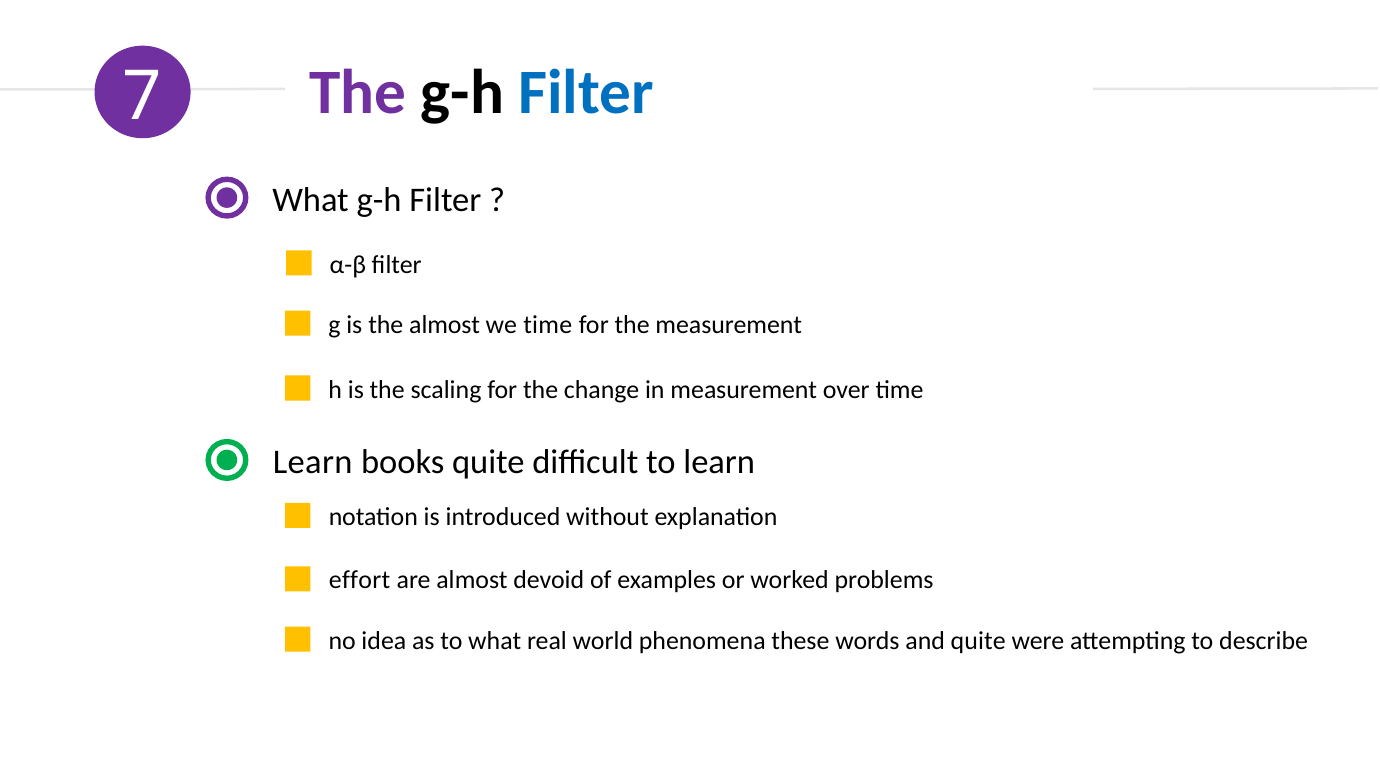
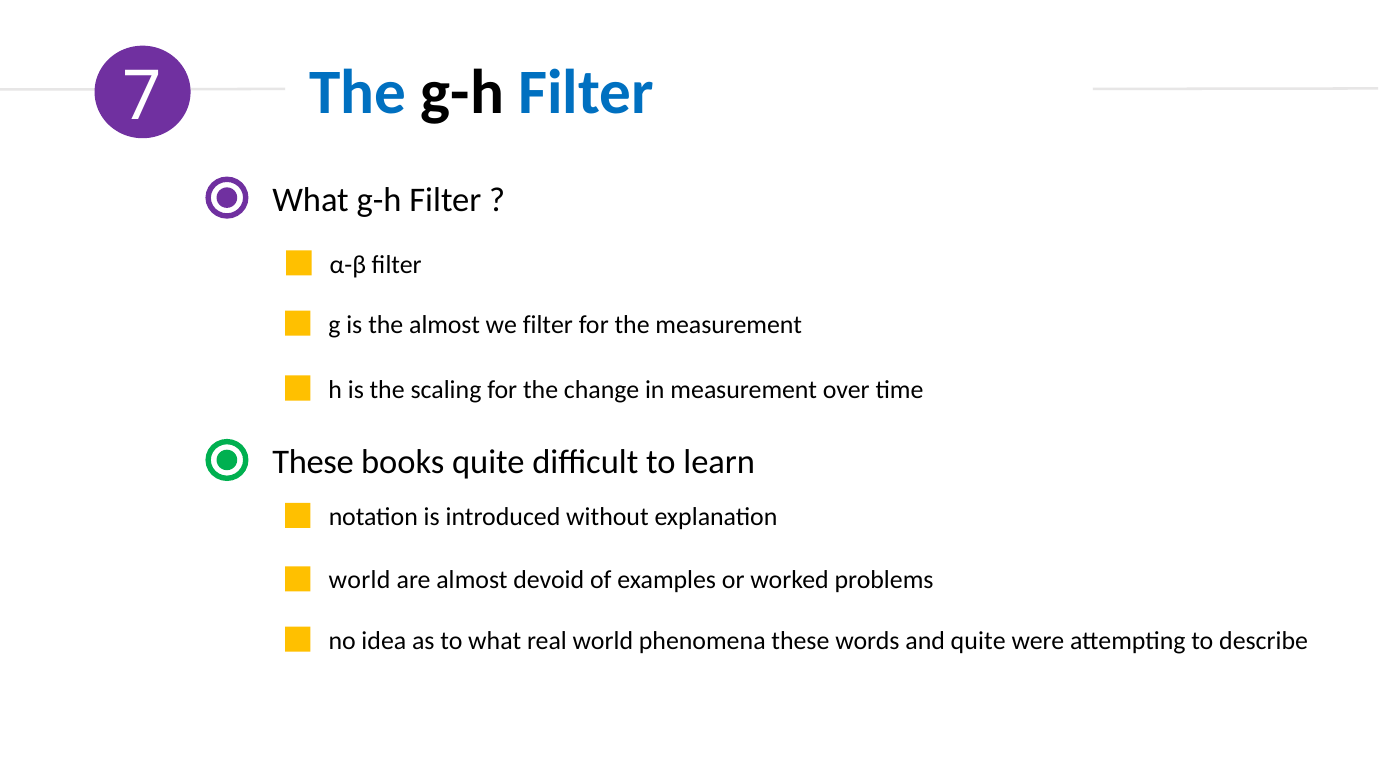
The colour: purple -> blue (358, 93)
we time: time -> filter (548, 325)
Learn: Learn -> These (313, 462)
effort: effort -> world (360, 581)
